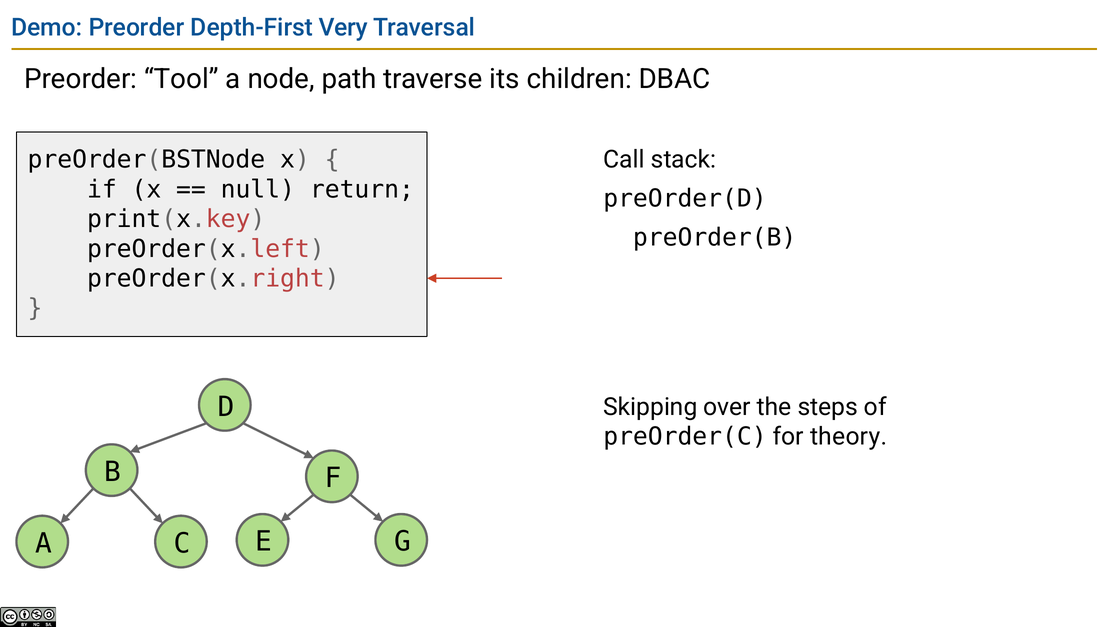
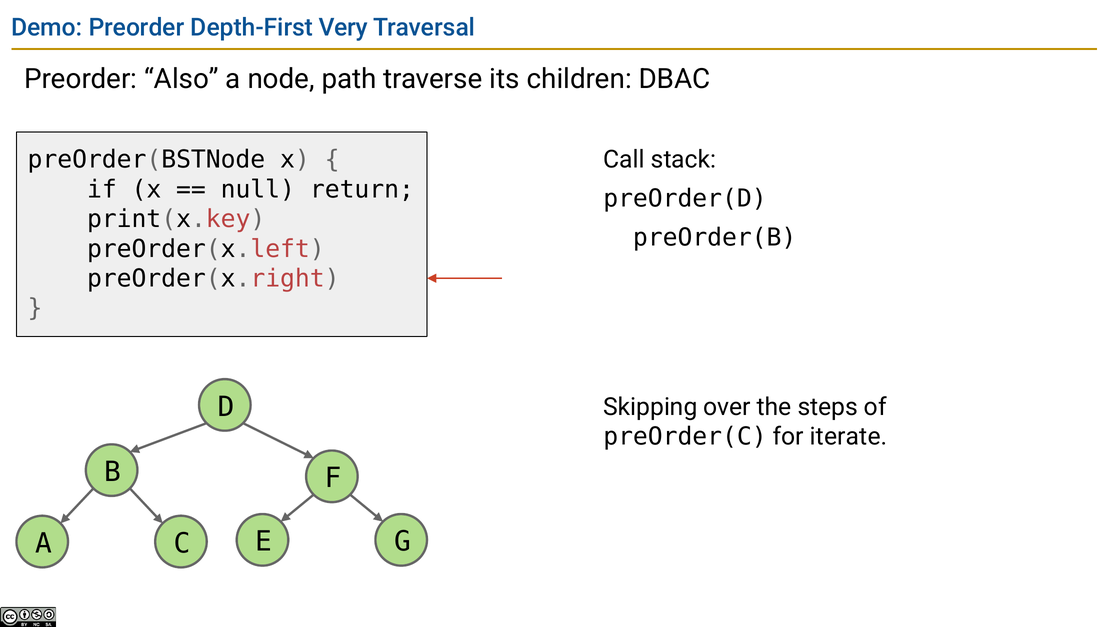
Tool: Tool -> Also (181, 79)
theory: theory -> iterate (849, 436)
